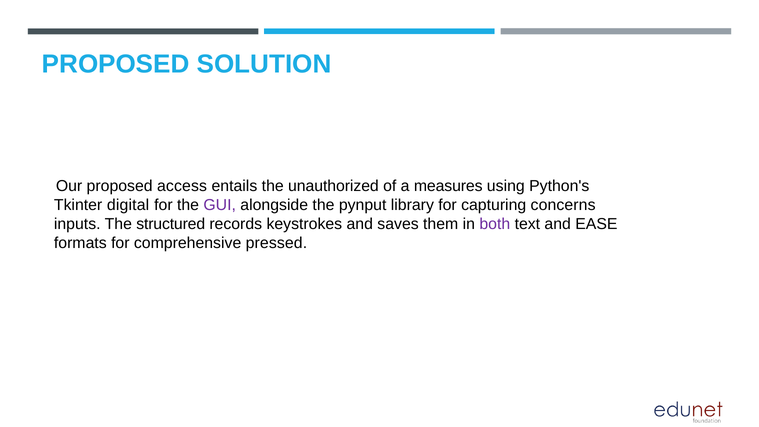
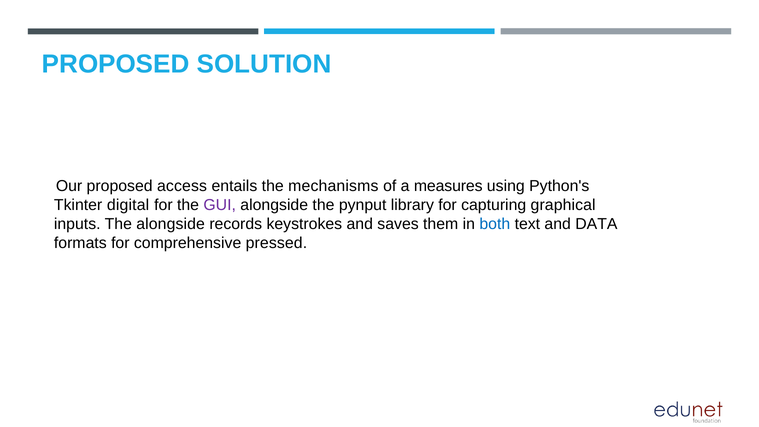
unauthorized: unauthorized -> mechanisms (333, 186)
concerns: concerns -> graphical (563, 205)
The structured: structured -> alongside (171, 224)
both colour: purple -> blue (495, 224)
EASE: EASE -> DATA (596, 224)
